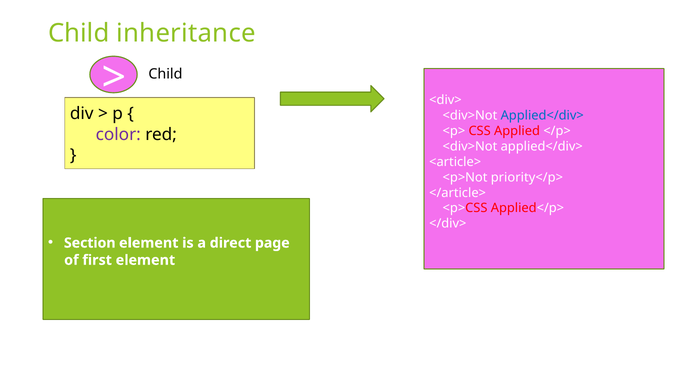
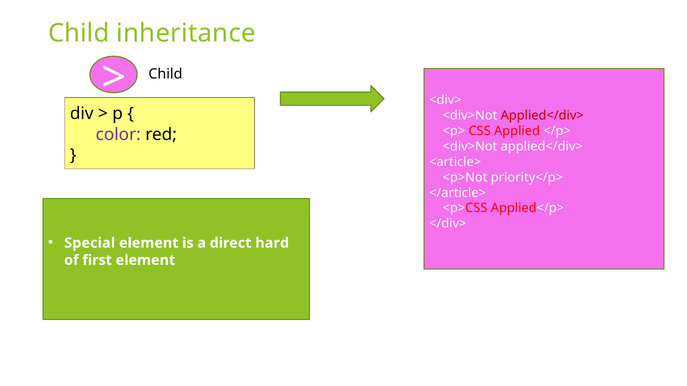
Applied</div> colour: blue -> red (542, 116)
Section: Section -> Special (90, 243)
page: page -> hard (272, 243)
